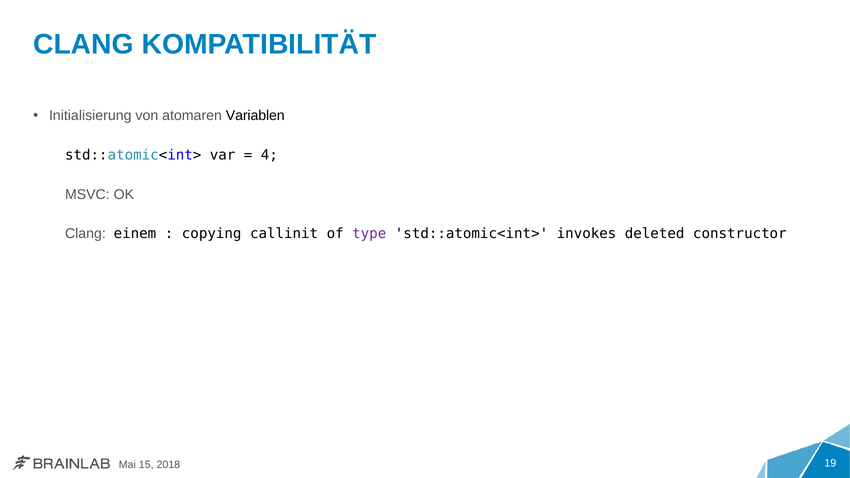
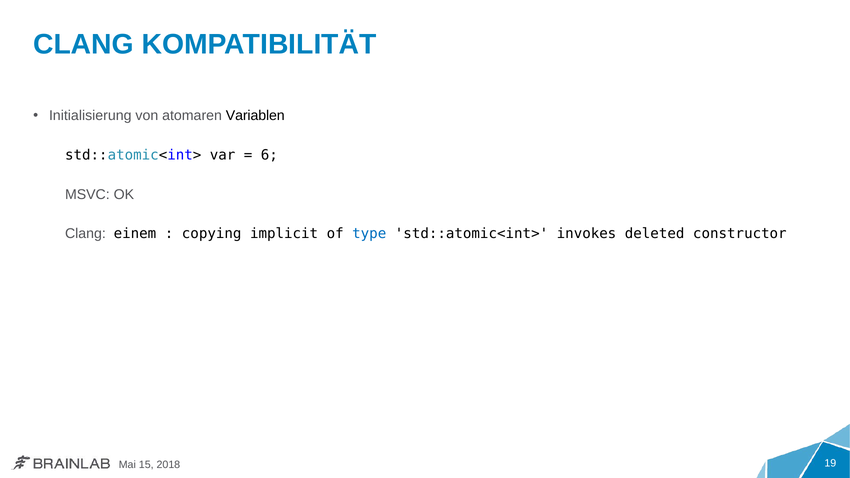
4: 4 -> 6 (269, 155)
callinit: callinit -> implicit (284, 234)
type colour: purple -> blue (369, 234)
